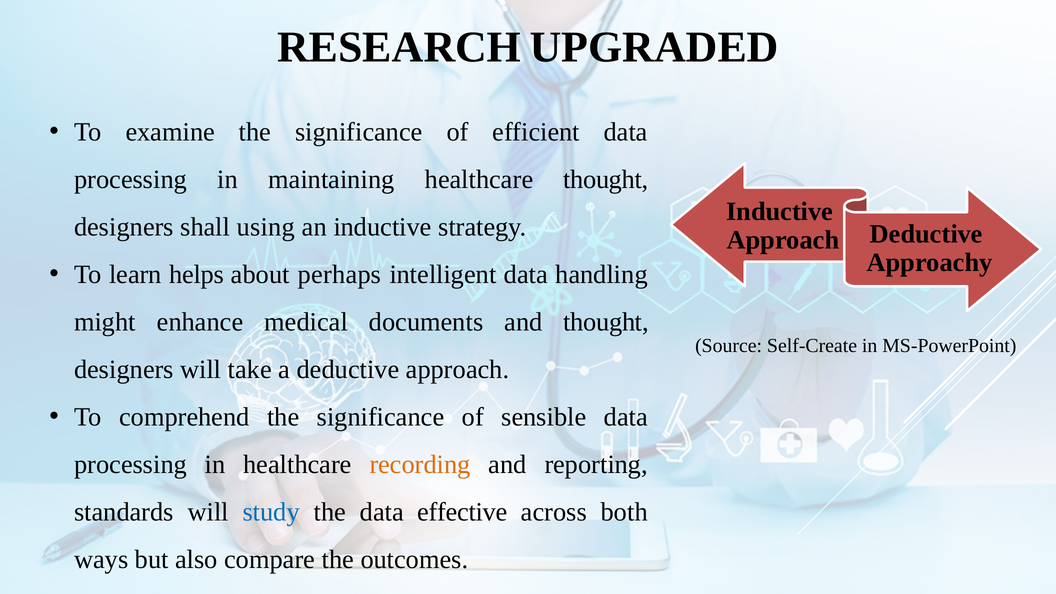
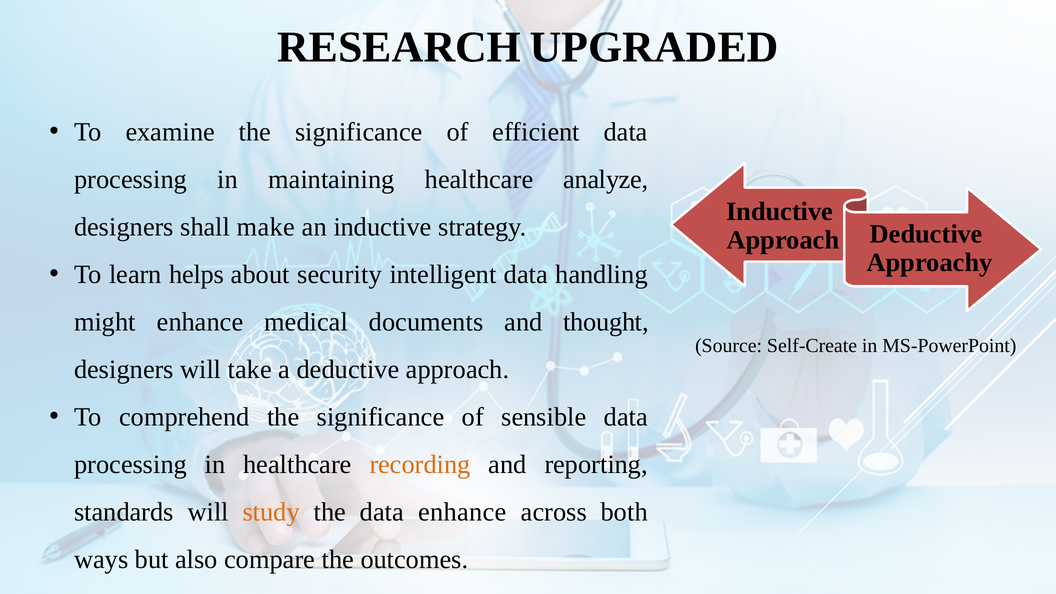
healthcare thought: thought -> analyze (606, 179)
using: using -> make (266, 227)
perhaps: perhaps -> security (339, 274)
study colour: blue -> orange (271, 512)
data effective: effective -> enhance (462, 512)
